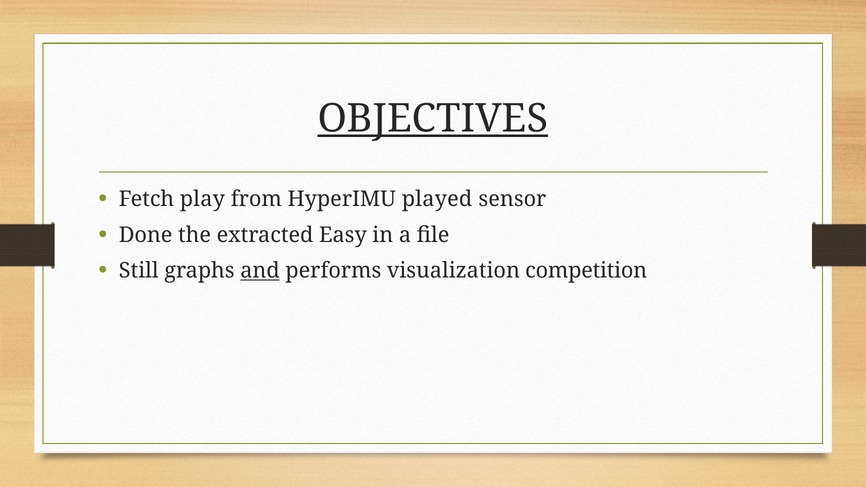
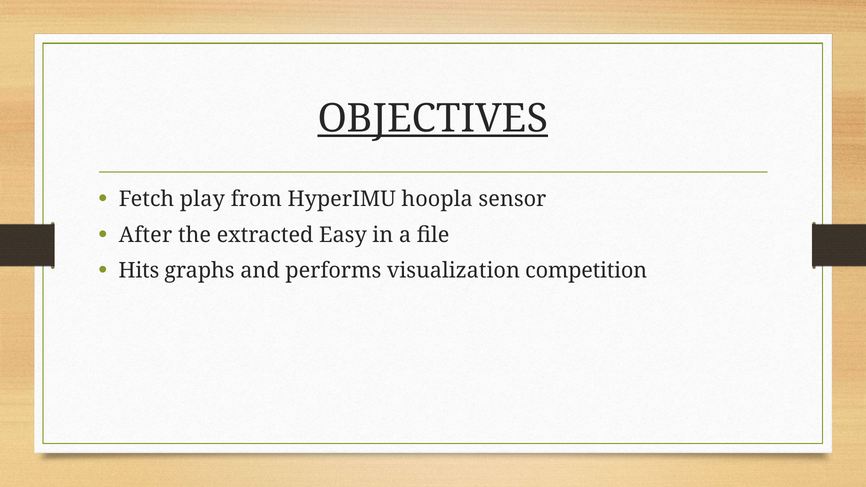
played: played -> hoopla (437, 199)
Done: Done -> After (146, 235)
Still: Still -> Hits (139, 271)
and underline: present -> none (260, 271)
